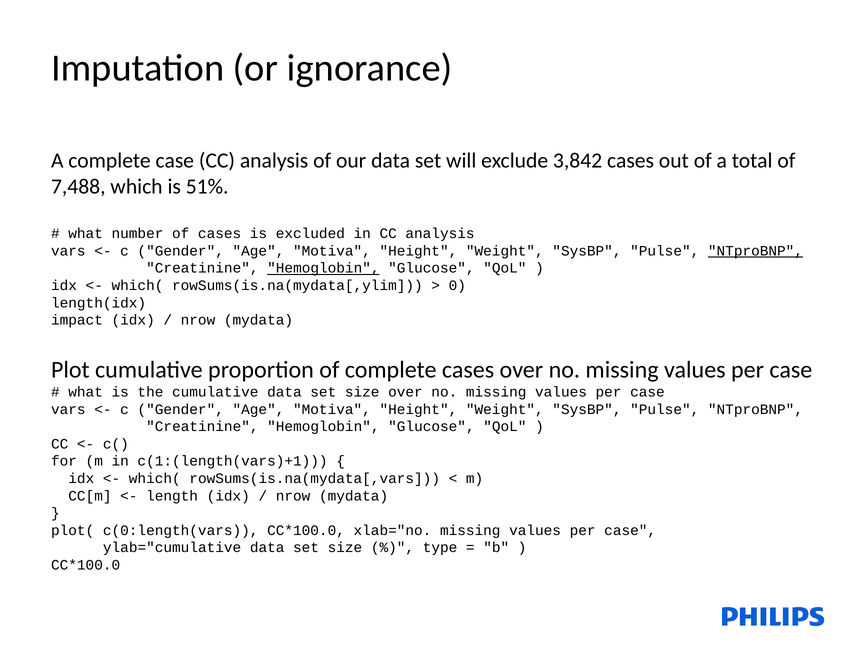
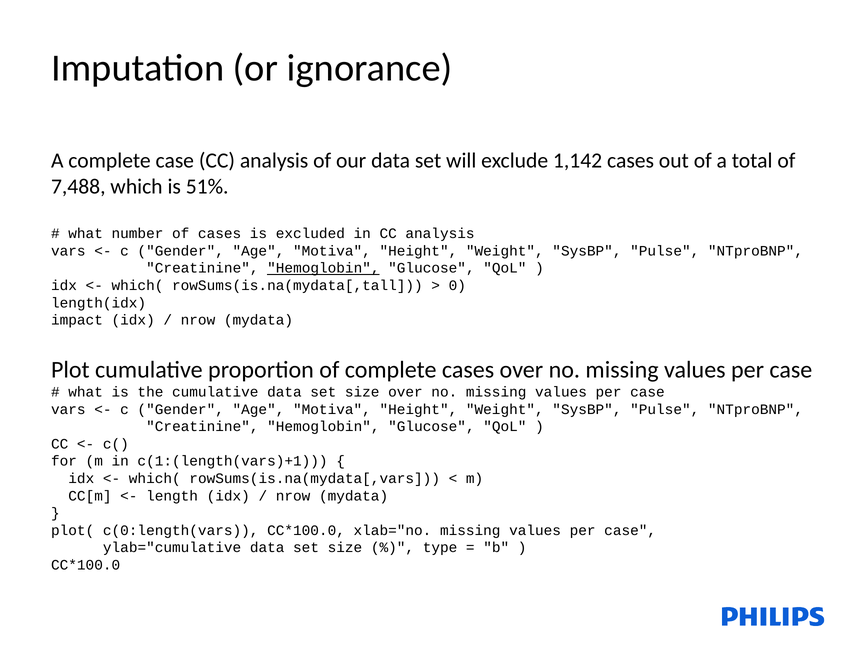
3,842: 3,842 -> 1,142 (578, 161)
NTproBNP underline: present -> none (755, 251)
rowSums(is.na(mydata[,ylim: rowSums(is.na(mydata[,ylim -> rowSums(is.na(mydata[,tall (297, 286)
